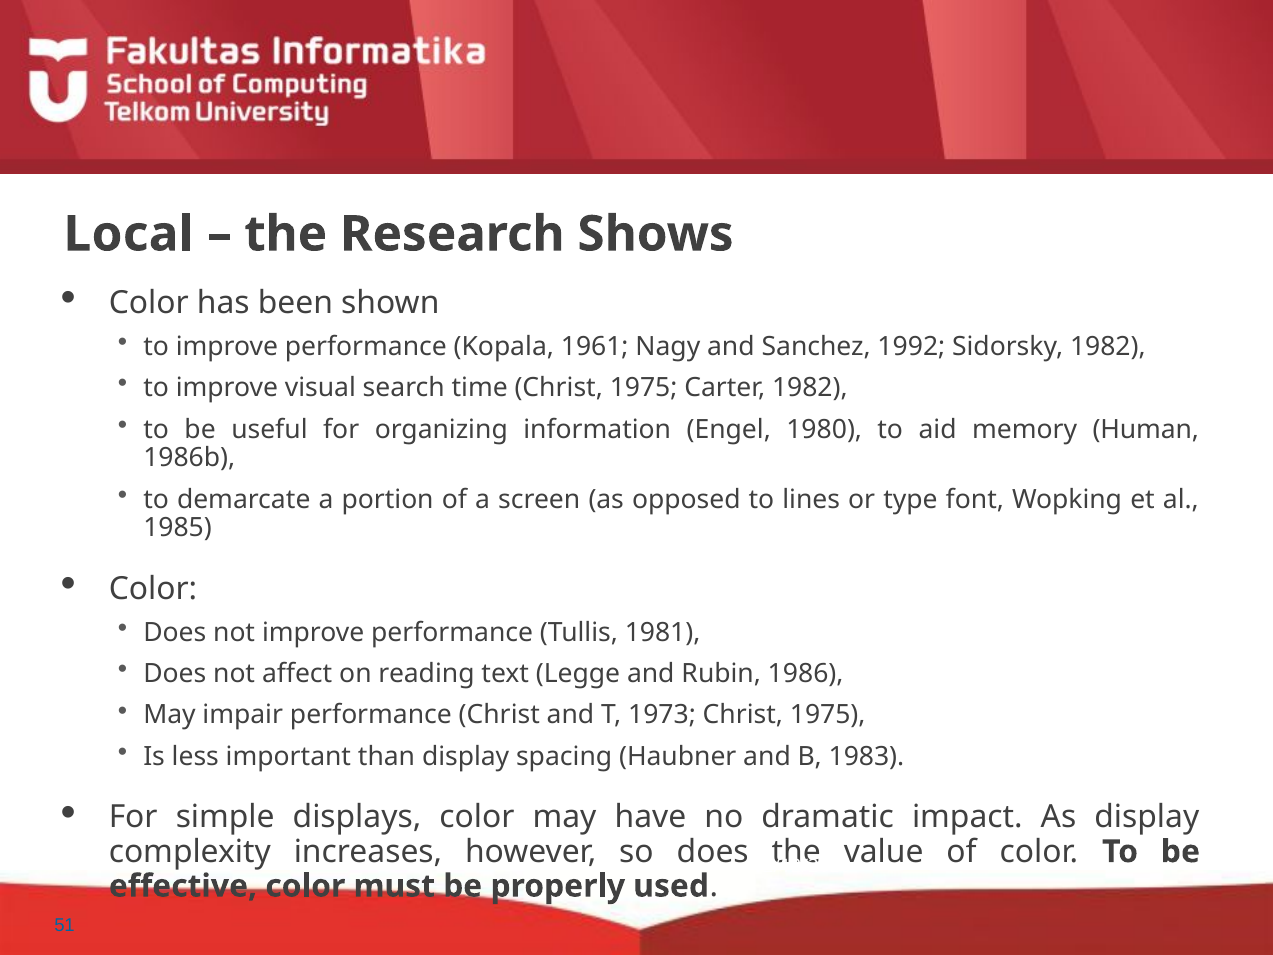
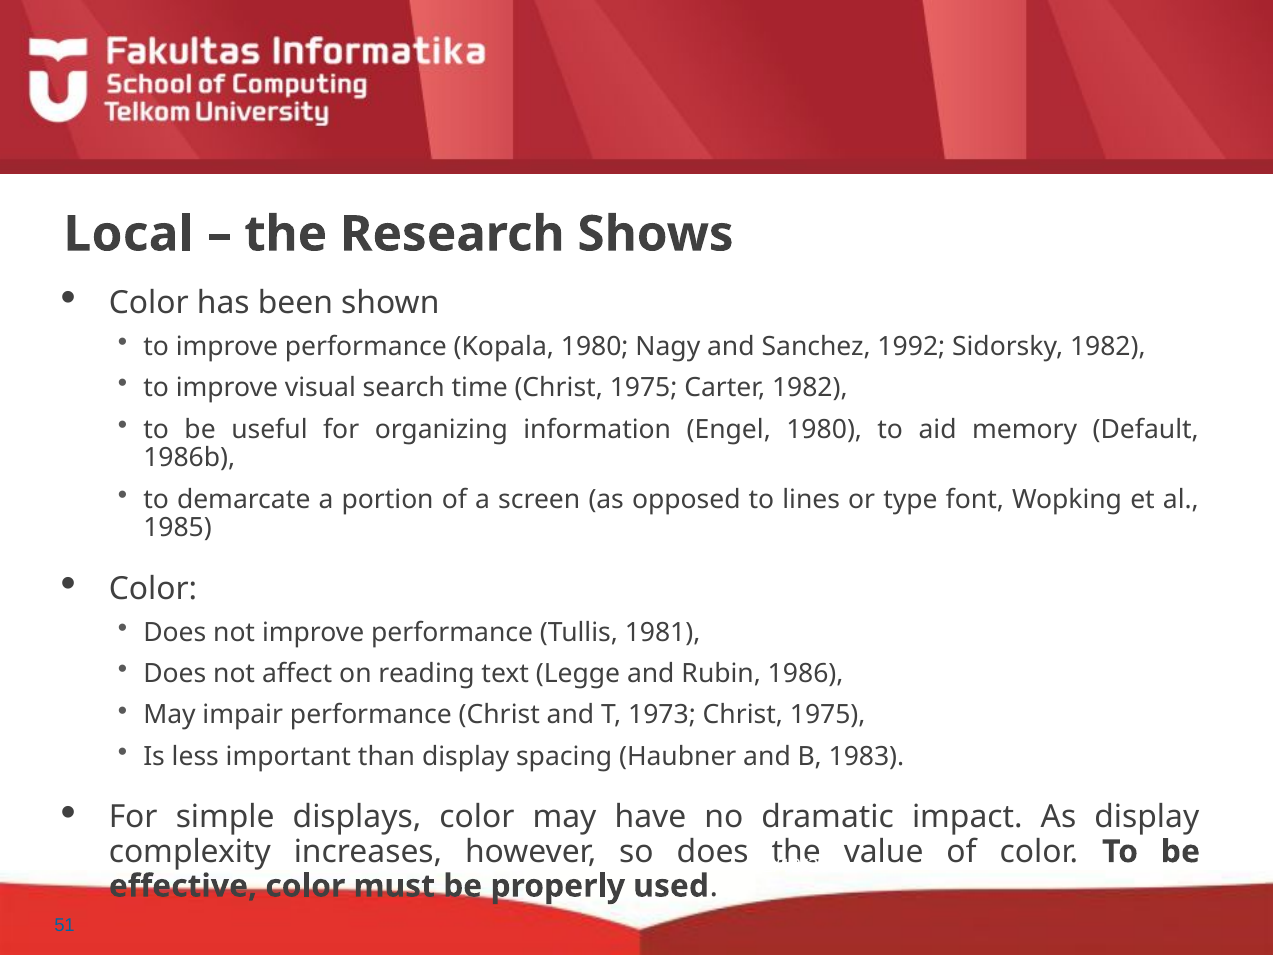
Kopala 1961: 1961 -> 1980 (595, 346)
Human: Human -> Default (1146, 429)
